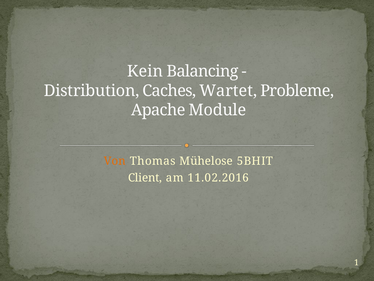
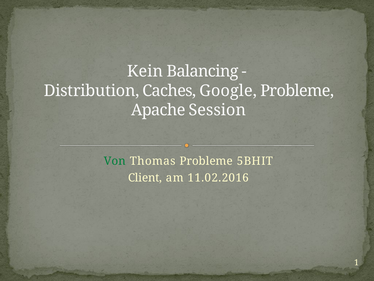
Wartet: Wartet -> Google (228, 91)
Module: Module -> Session (217, 110)
Von colour: orange -> green (115, 161)
Thomas Mühelose: Mühelose -> Probleme (206, 161)
